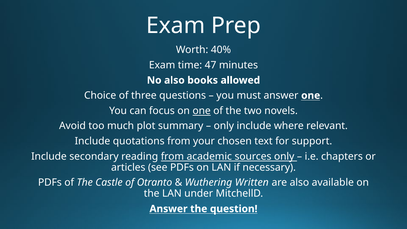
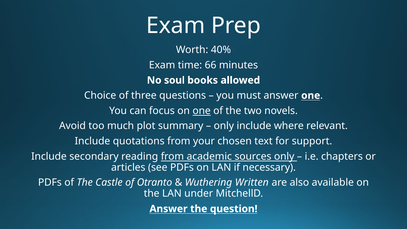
47: 47 -> 66 (211, 65)
No also: also -> soul (174, 80)
